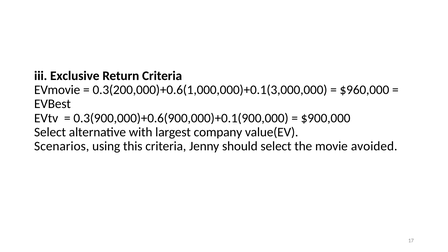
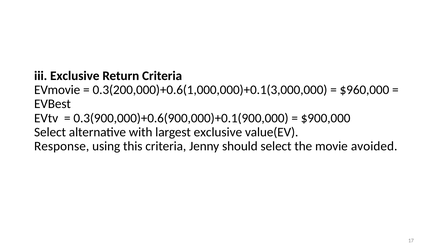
largest company: company -> exclusive (218, 132)
Scenarios: Scenarios -> Response (62, 146)
